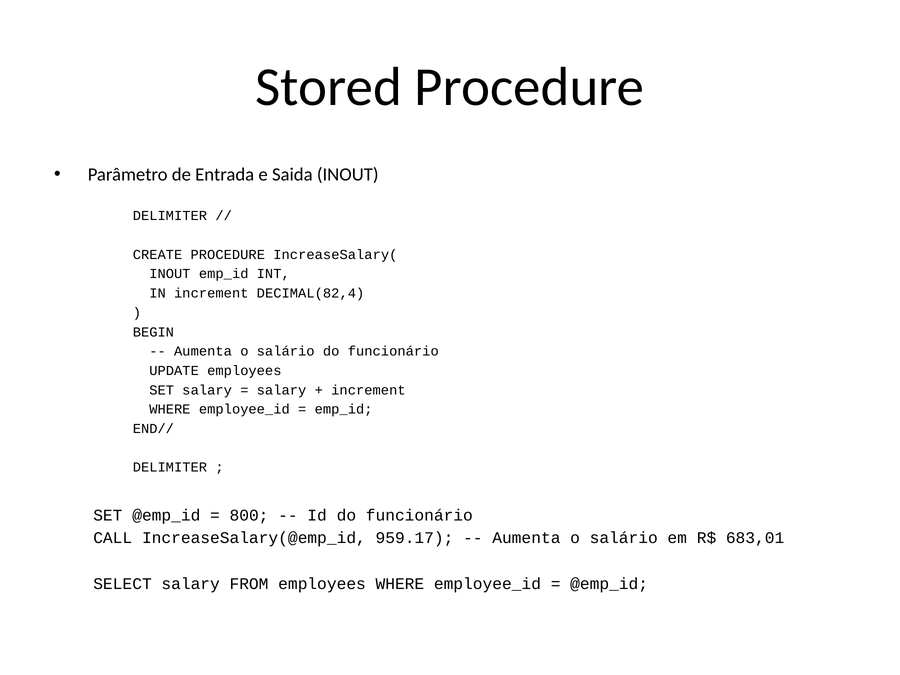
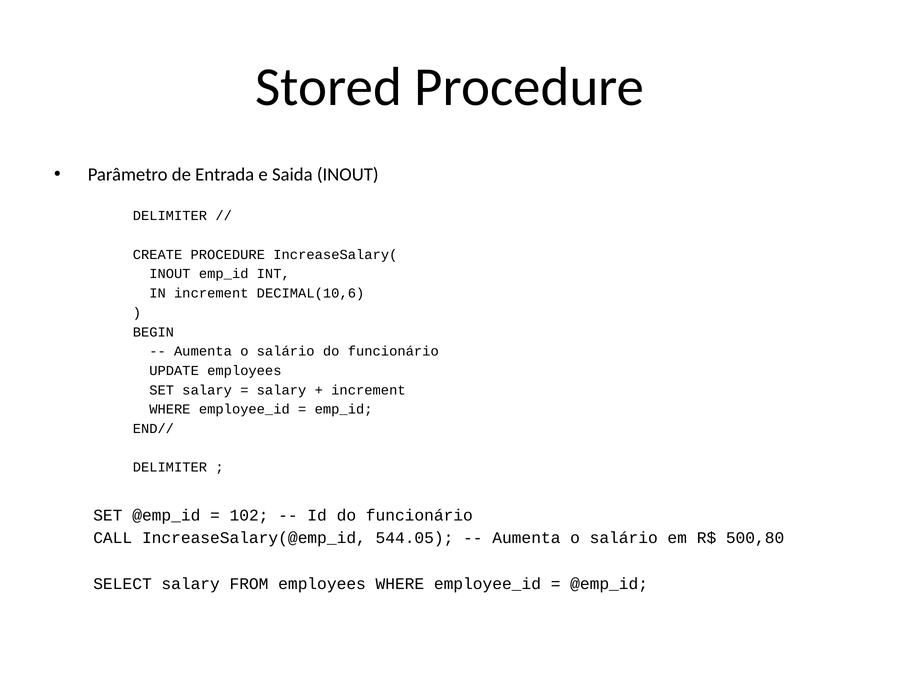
DECIMAL(82,4: DECIMAL(82,4 -> DECIMAL(10,6 (311, 293)
800: 800 -> 102 (249, 515)
959.17: 959.17 -> 544.05 (415, 538)
683,01: 683,01 -> 500,80 (755, 538)
